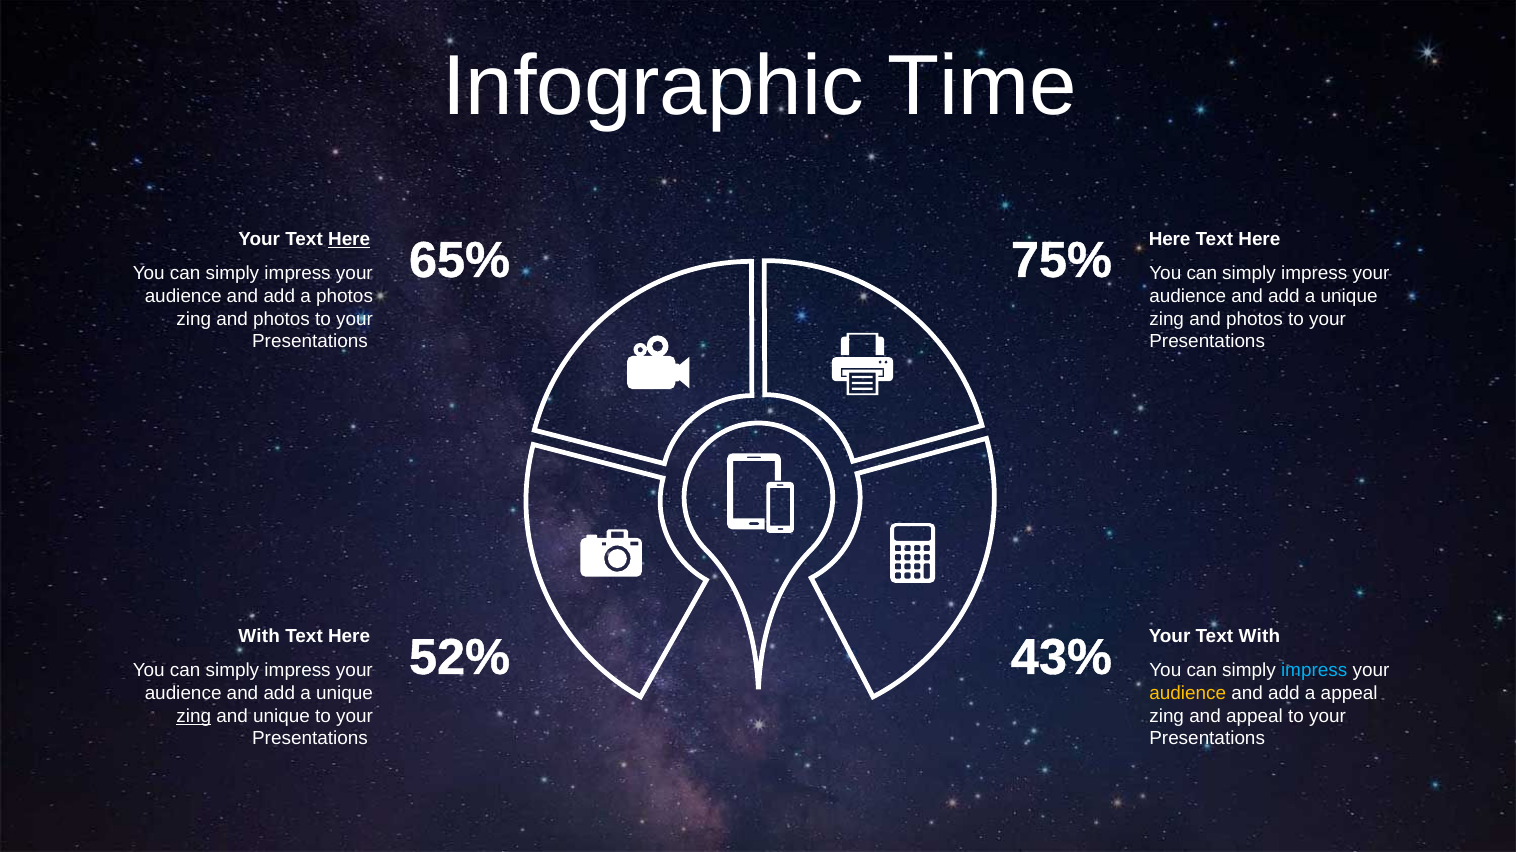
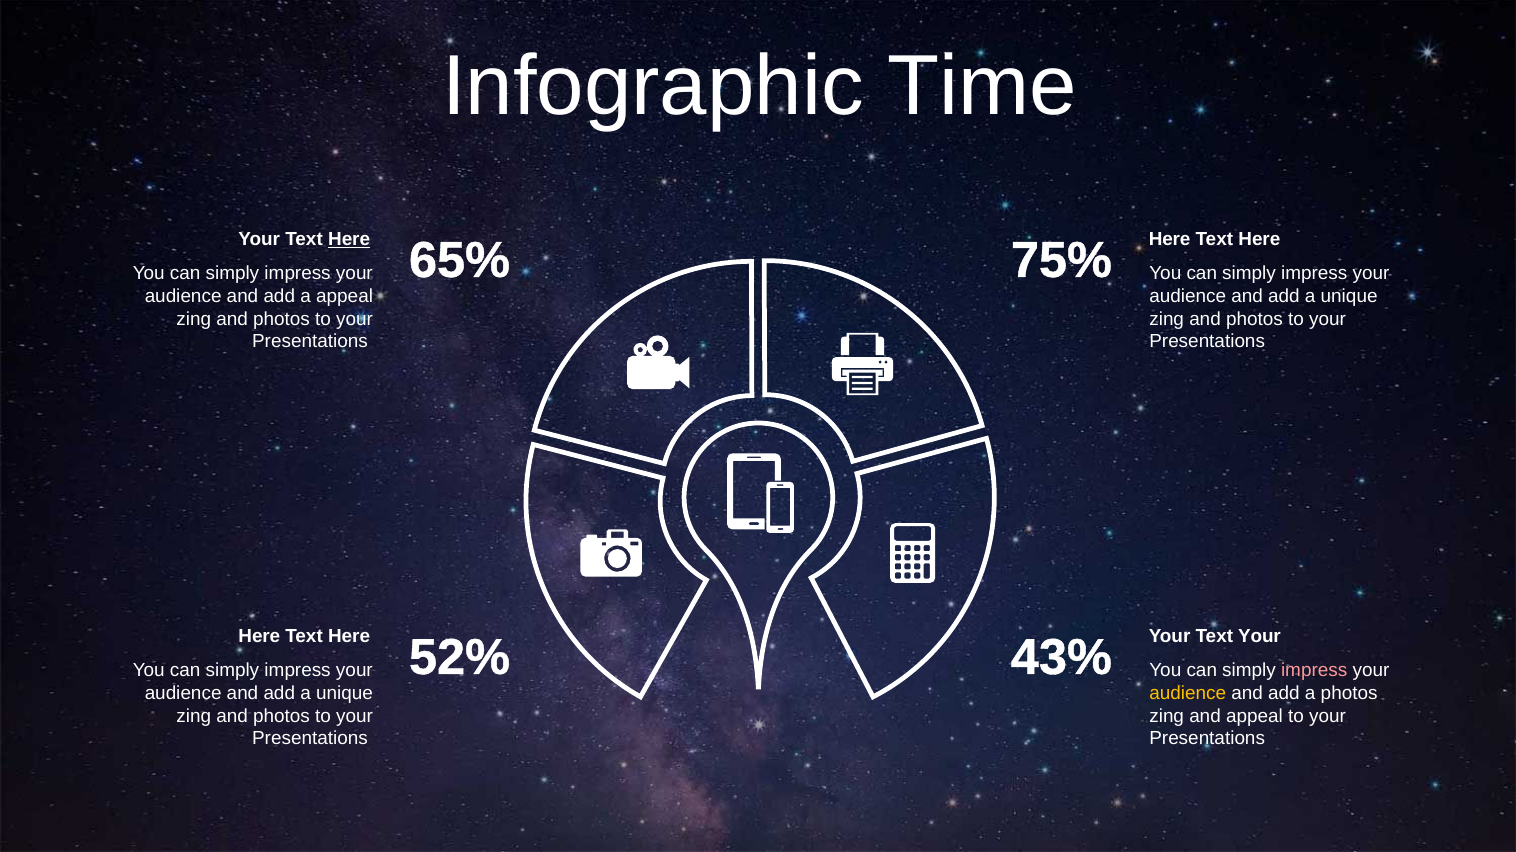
a photos: photos -> appeal (345, 296)
With: With -> Here (259, 637)
Text With: With -> Your (1259, 637)
impress colour: light blue -> pink (1314, 671)
a appeal: appeal -> photos (1349, 694)
zing underline: present -> none (194, 717)
unique: unique -> photos (281, 717)
